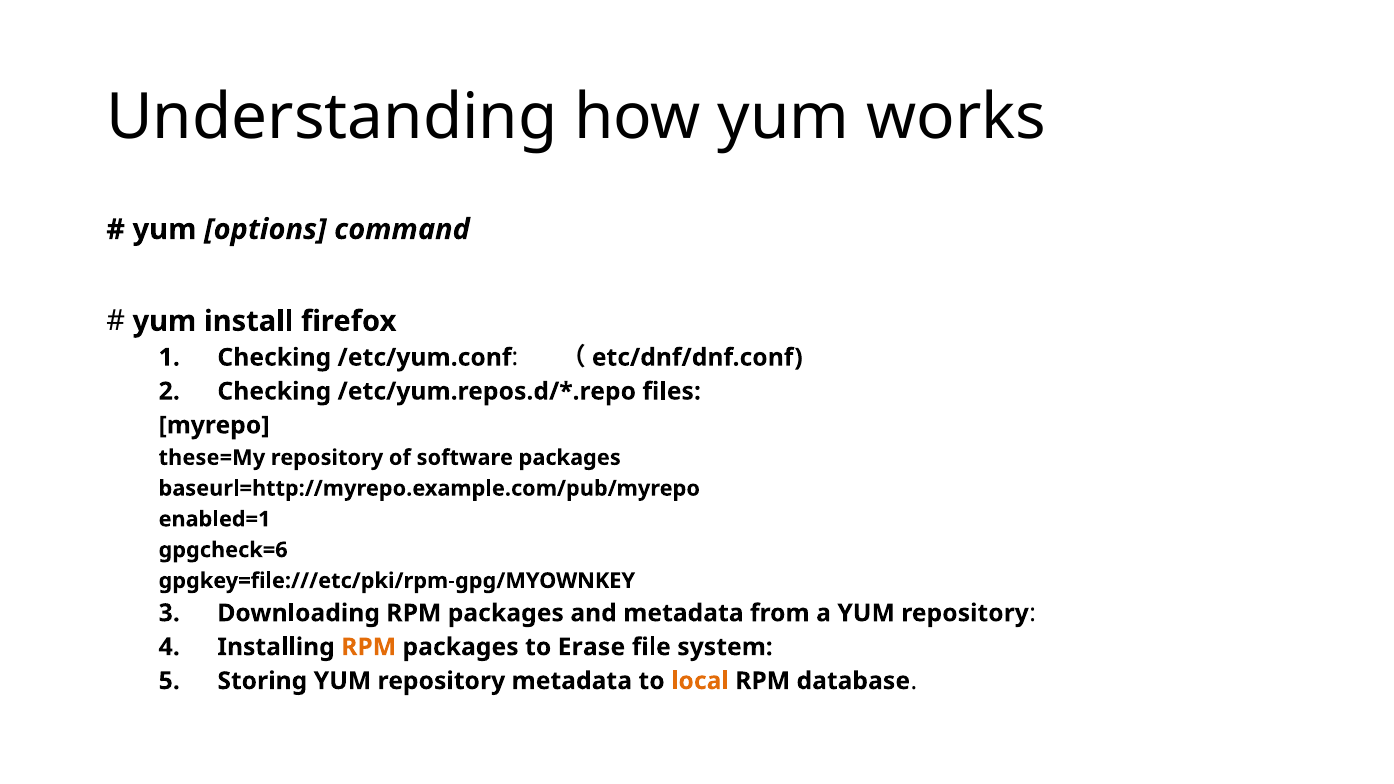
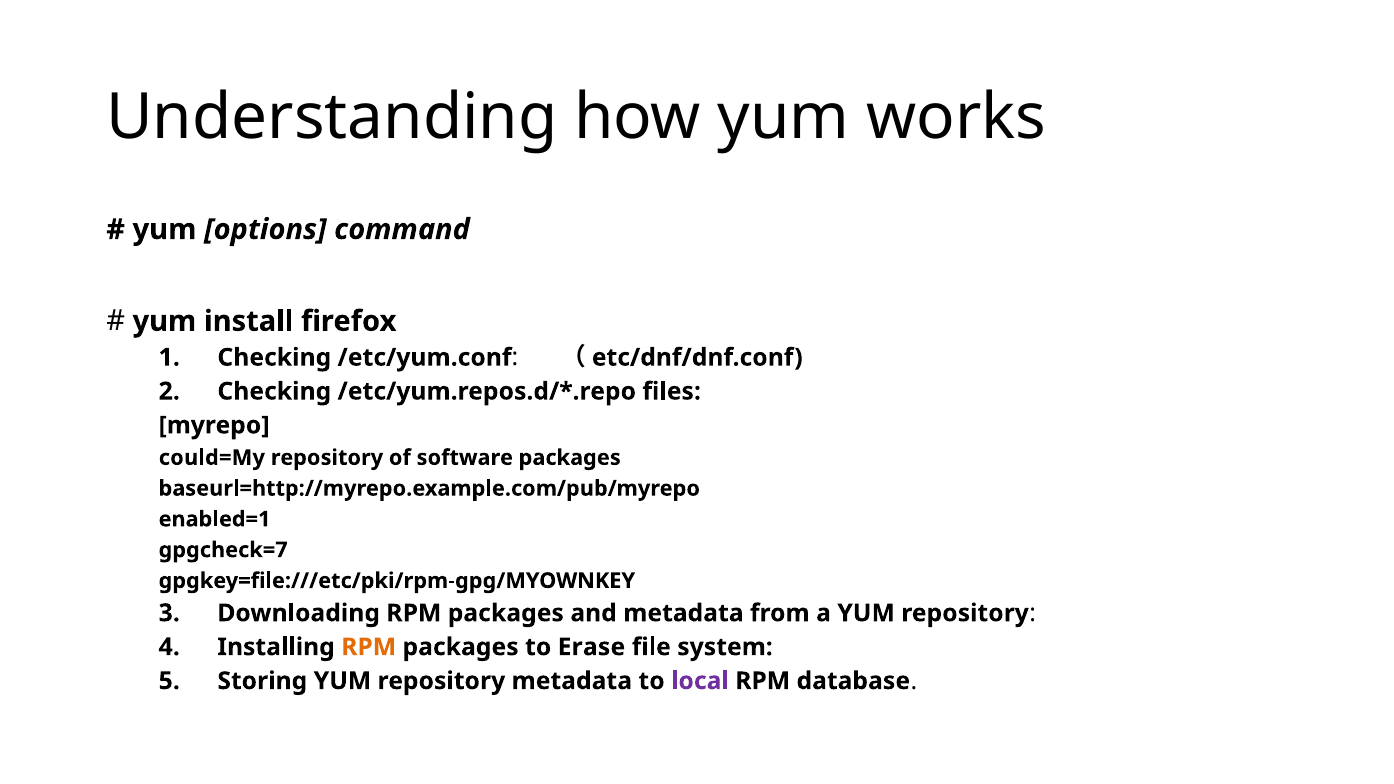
these=My: these=My -> could=My (212, 458)
gpgcheck=6: gpgcheck=6 -> gpgcheck=7 (223, 550)
local colour: orange -> purple (700, 681)
